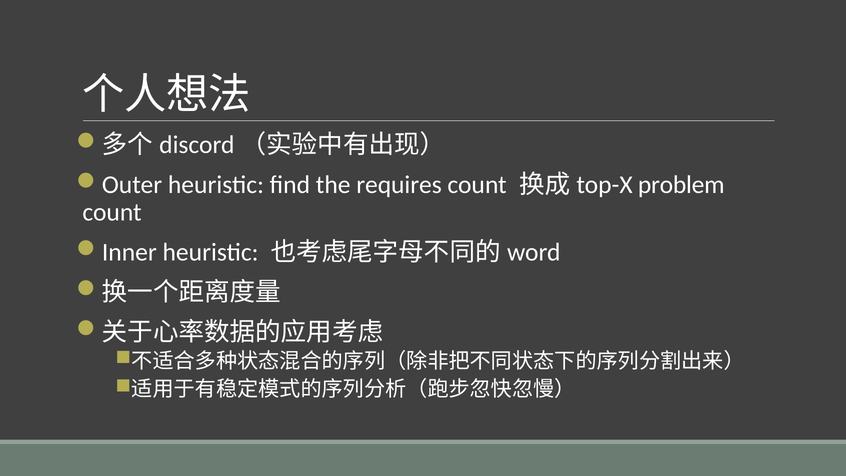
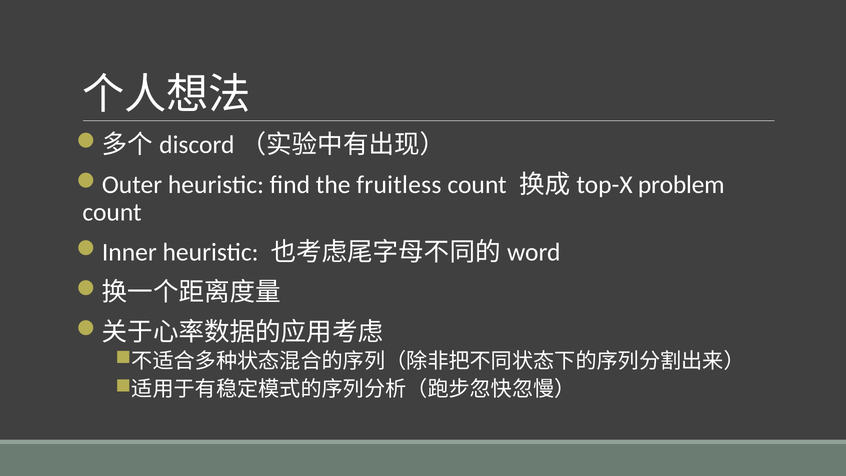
requires: requires -> fruitless (399, 185)
